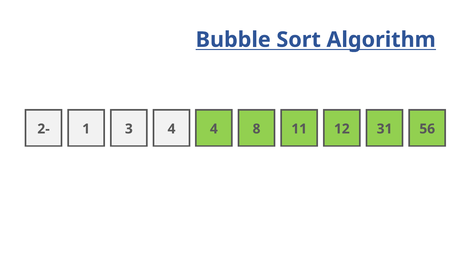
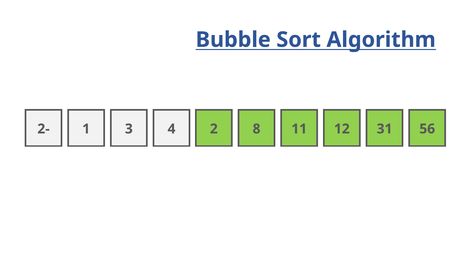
4 4: 4 -> 2 (214, 129)
